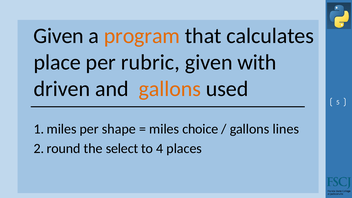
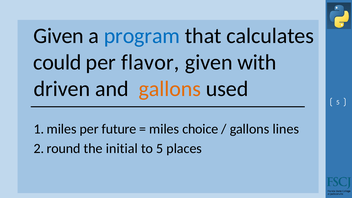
program colour: orange -> blue (142, 36)
place: place -> could (57, 62)
rubric: rubric -> flavor (150, 62)
shape: shape -> future (119, 129)
select: select -> initial (122, 149)
to 4: 4 -> 5 (160, 149)
